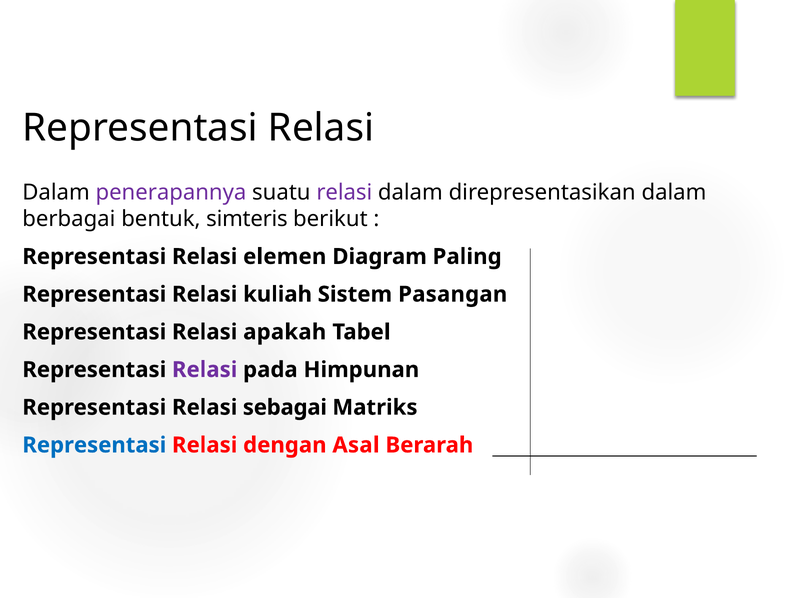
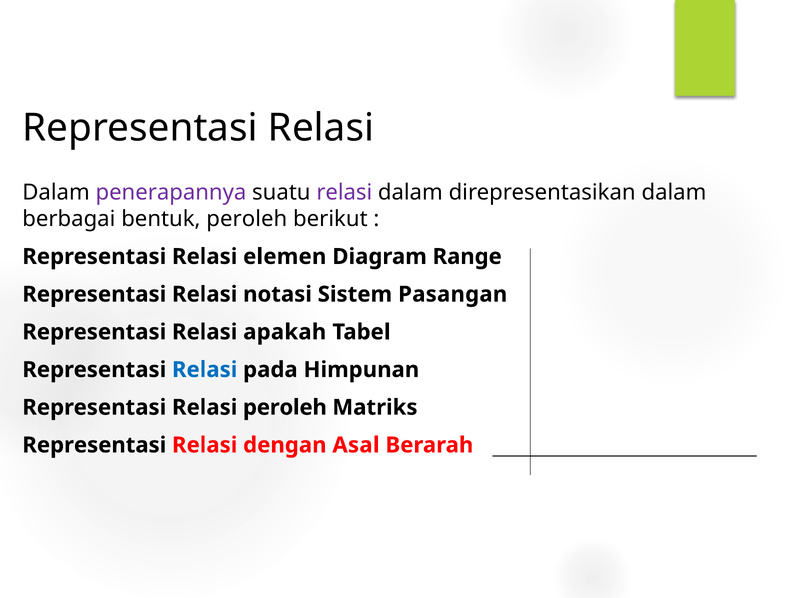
bentuk simteris: simteris -> peroleh (247, 219)
Paling: Paling -> Range (467, 257)
kuliah: kuliah -> notasi (278, 294)
Relasi colour: purple -> blue (205, 370)
Relasi sebagai: sebagai -> peroleh (285, 407)
Representasi colour: blue -> black (94, 445)
